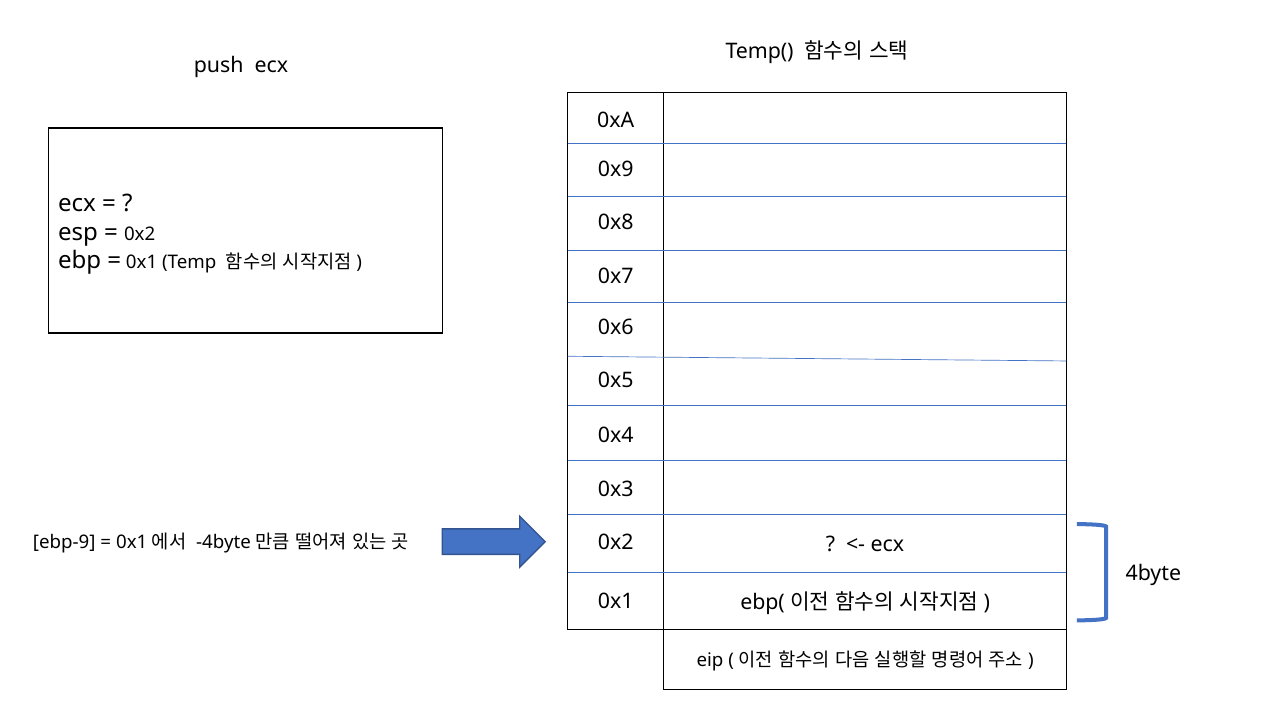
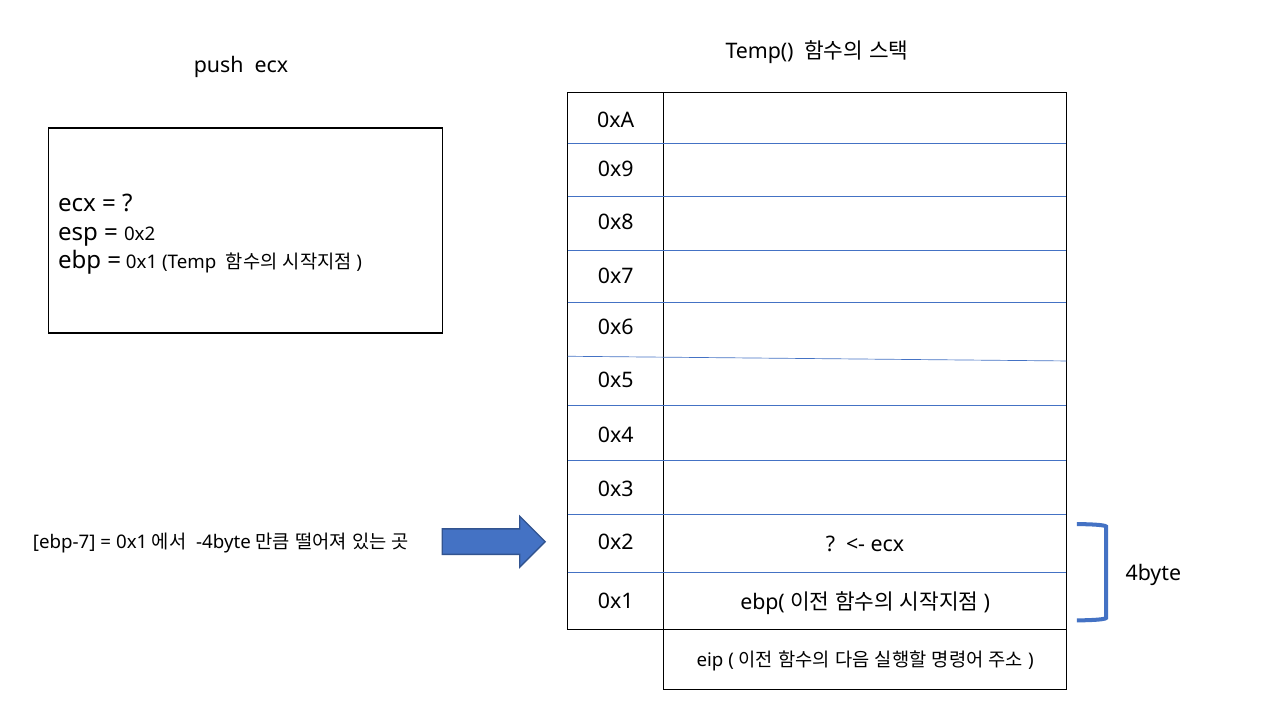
ebp-9: ebp-9 -> ebp-7 (64, 542)
